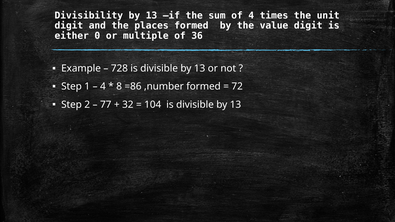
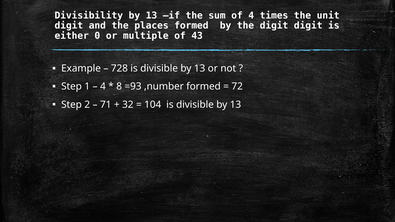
the value: value -> digit (274, 26)
36: 36 -> 43 (197, 36)
=86: =86 -> =93 (133, 87)
77: 77 -> 71 (106, 105)
